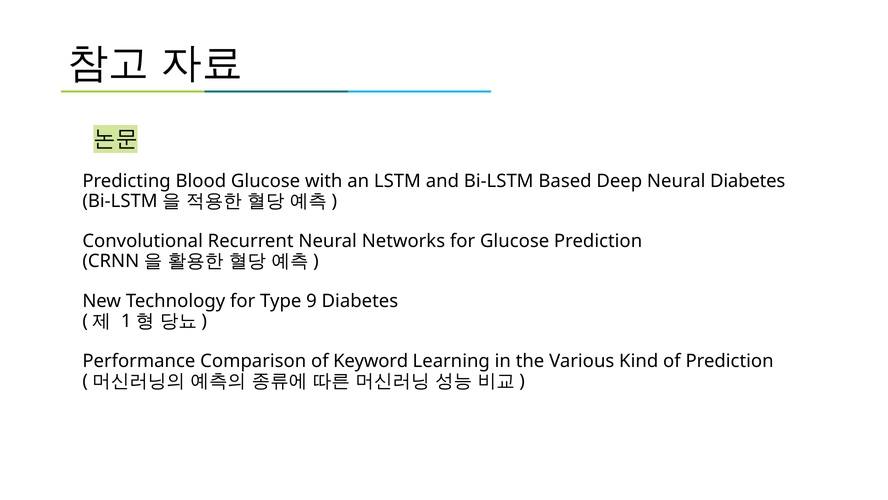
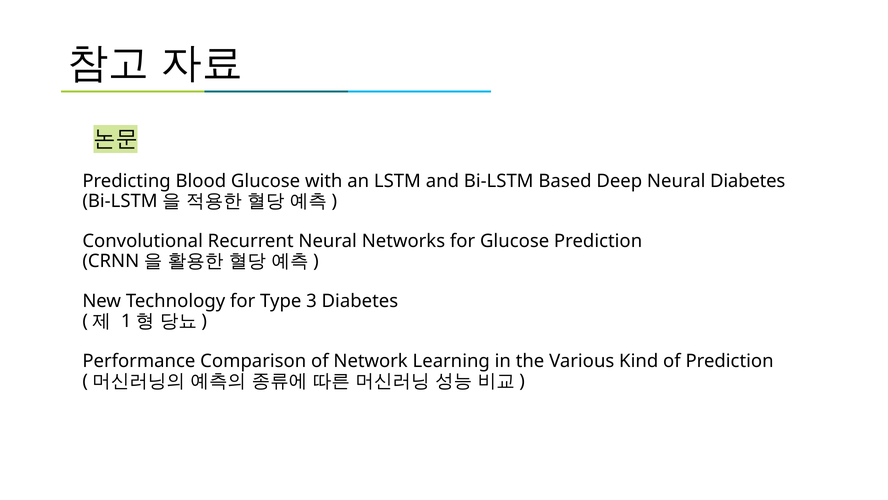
9: 9 -> 3 (311, 301)
Keyword: Keyword -> Network (371, 361)
